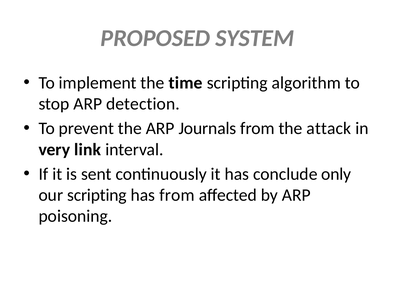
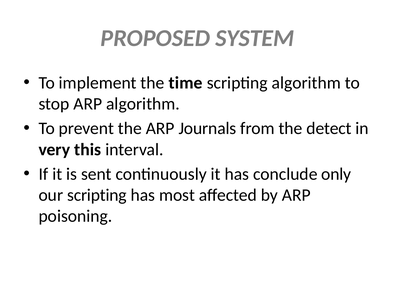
ARP detection: detection -> algorithm (143, 104)
attack: attack -> detect (329, 129)
link: link -> this (88, 150)
has from: from -> most (177, 195)
